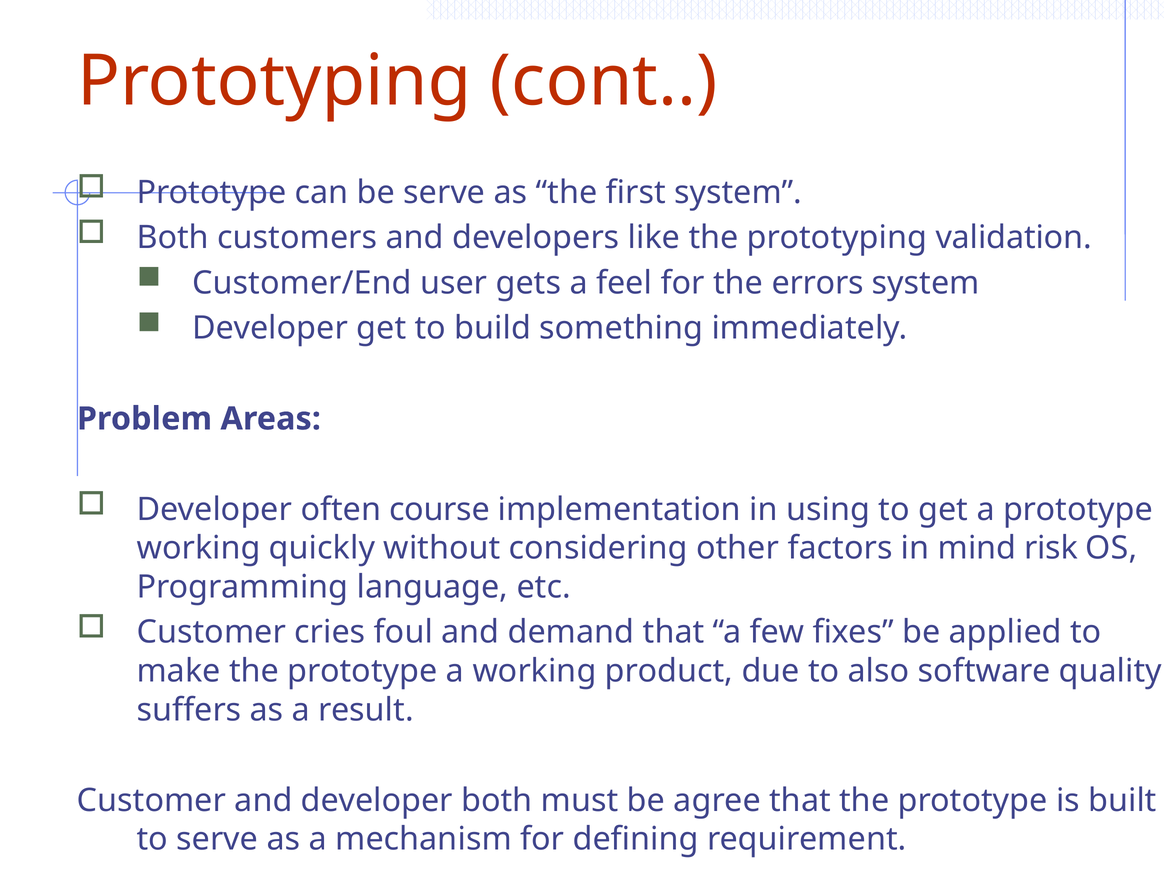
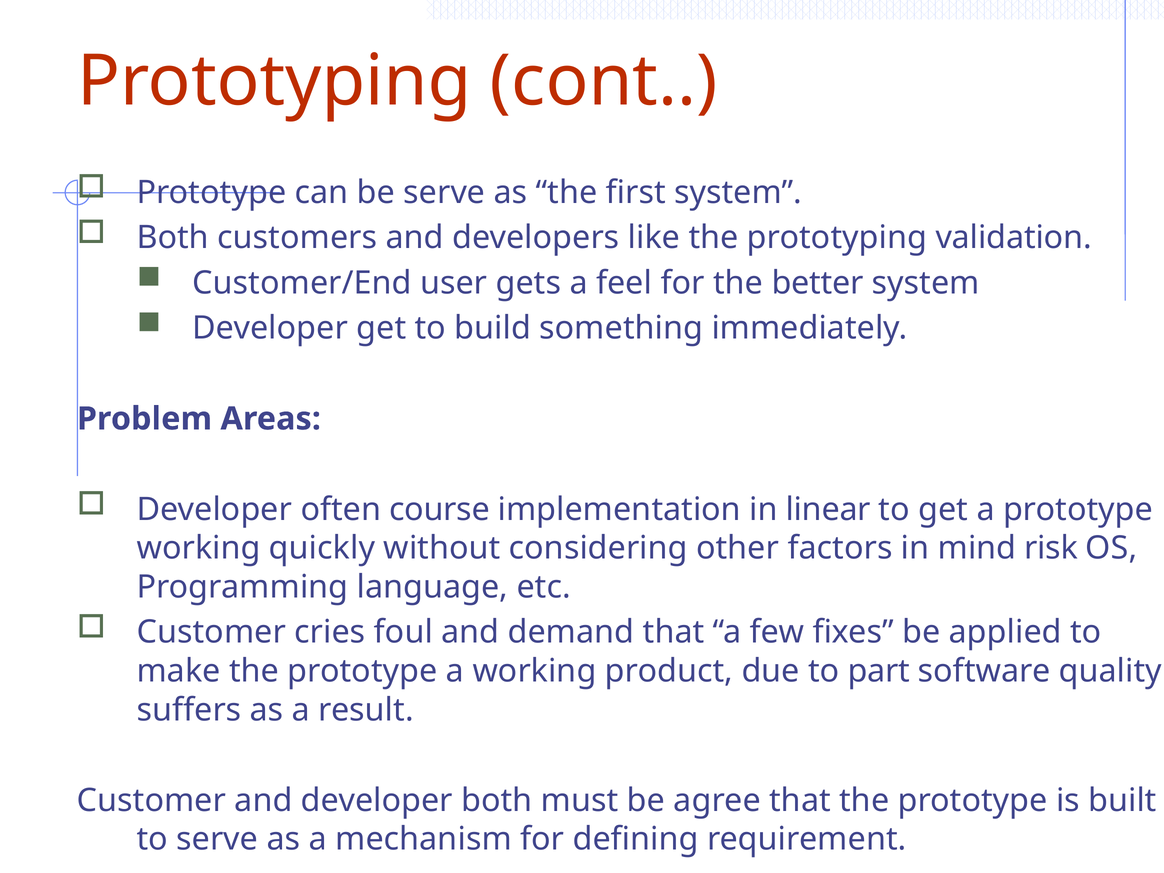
errors: errors -> better (818, 283)
using: using -> linear (828, 509)
also: also -> part (879, 671)
